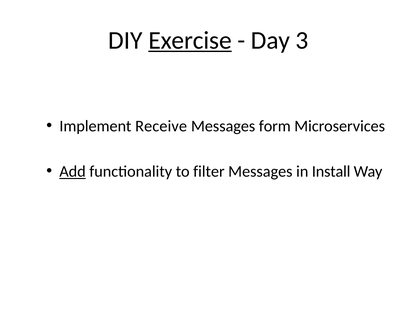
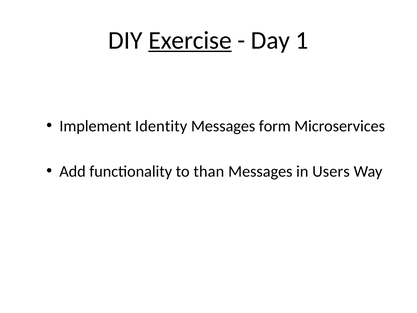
3: 3 -> 1 (302, 40)
Receive: Receive -> Identity (161, 126)
Add underline: present -> none (73, 171)
filter: filter -> than (209, 171)
Install: Install -> Users (331, 171)
